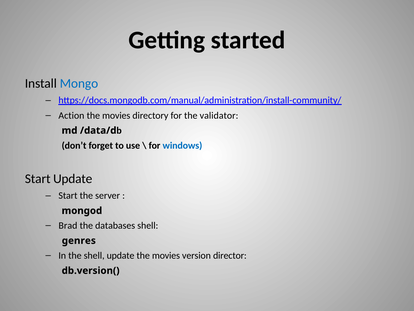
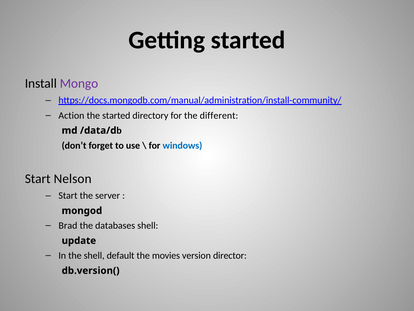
Mongo colour: blue -> purple (79, 83)
movies: movies -> started (116, 115)
validator: validator -> different (219, 115)
Start Update: Update -> Nelson (73, 179)
genres: genres -> update (79, 240)
shell update: update -> default (121, 255)
